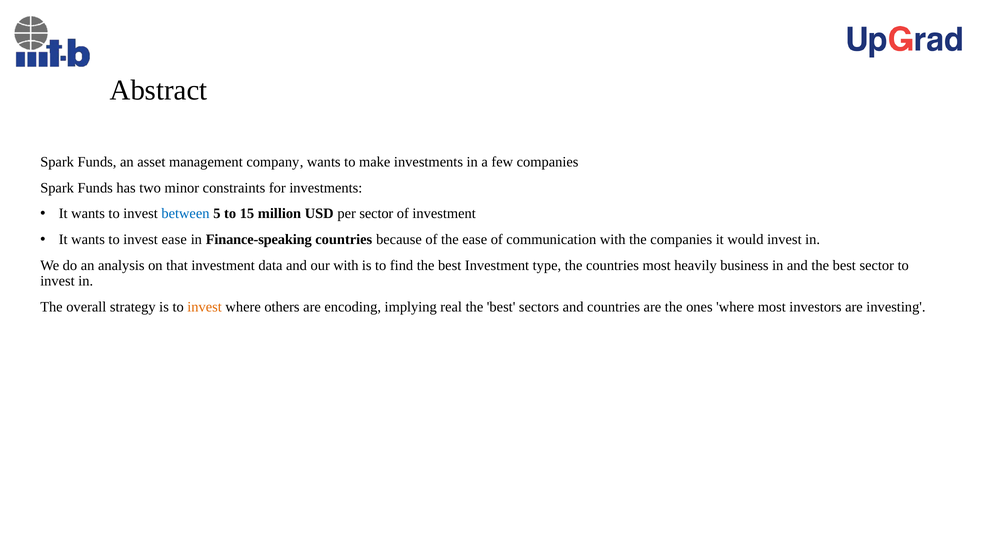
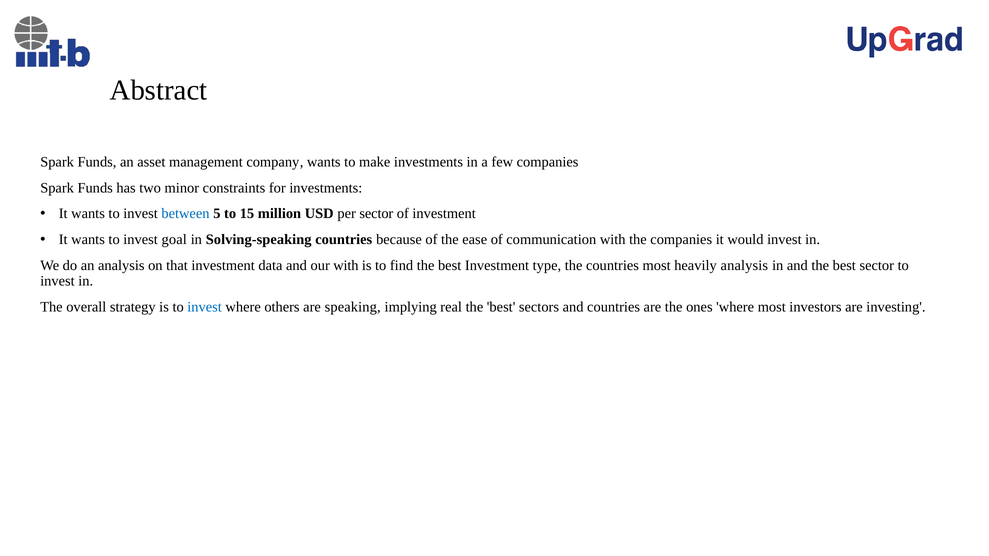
invest ease: ease -> goal (174, 240)
Finance-speaking: Finance-speaking -> Solving-speaking (259, 240)
heavily business: business -> analysis (744, 266)
invest colour: orange -> blue (205, 307)
encoding: encoding -> speaking (353, 307)
